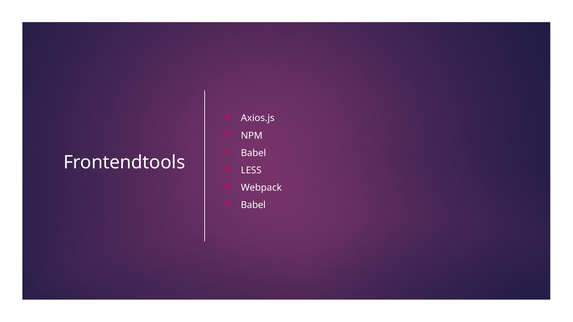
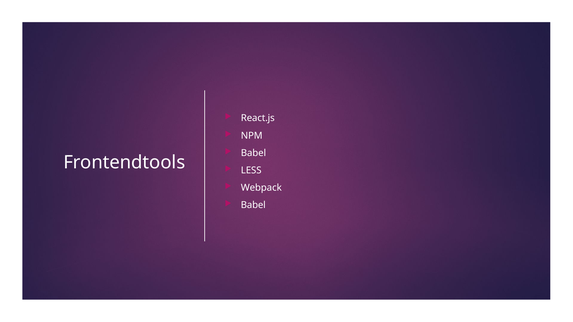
Axios.js: Axios.js -> React.js (258, 118)
